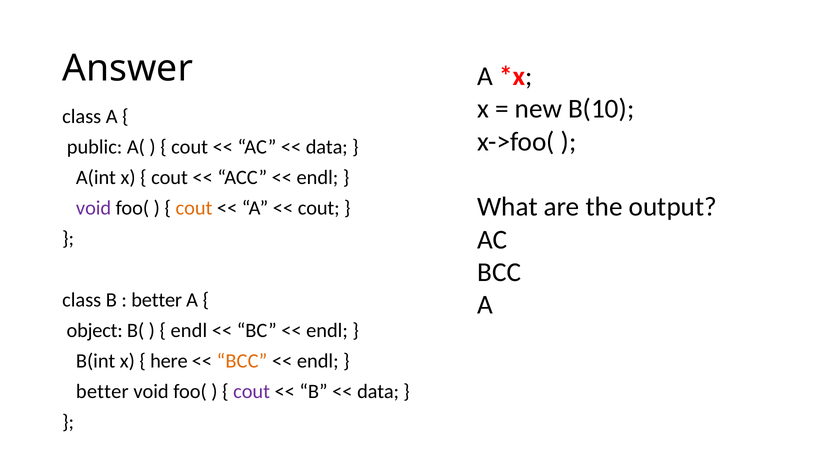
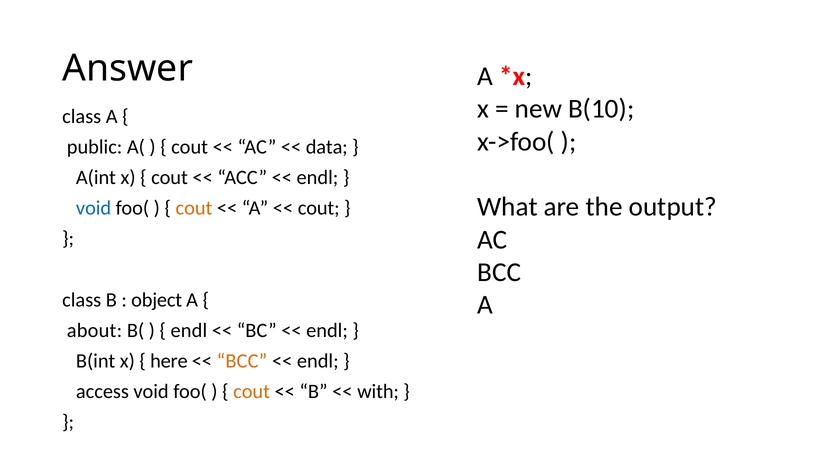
void colour: purple -> blue (94, 208)
better: better -> object (157, 300)
object: object -> about (94, 330)
better: better -> access (102, 391)
cout colour: purple -> orange (252, 391)
data: data -> with (378, 391)
